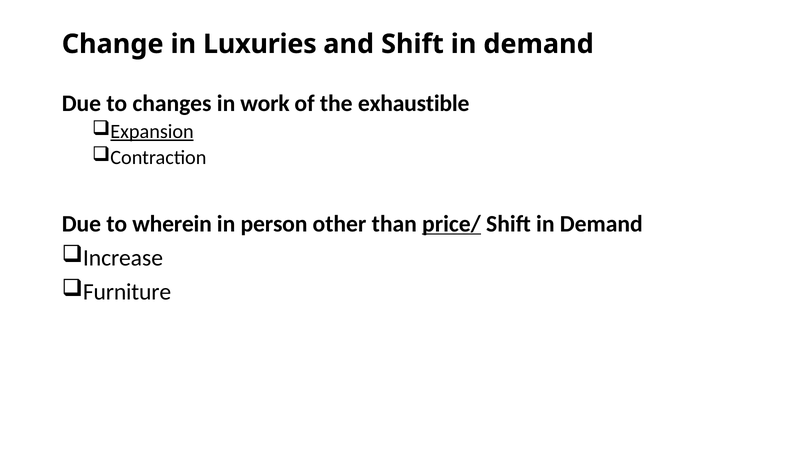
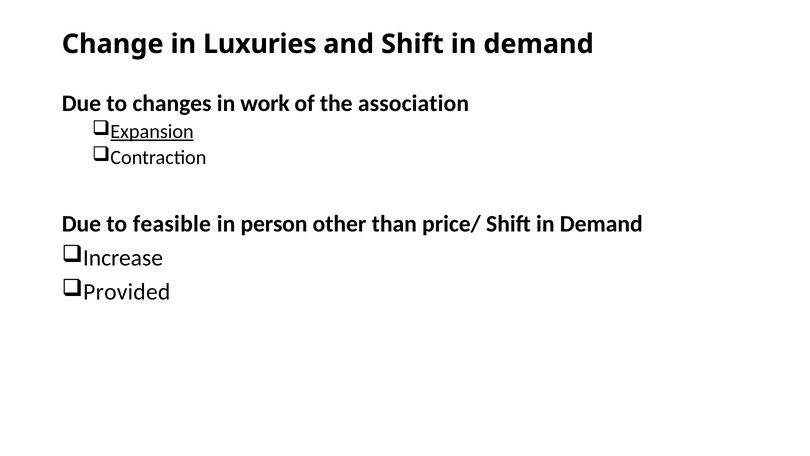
exhaustible: exhaustible -> association (414, 104)
wherein: wherein -> feasible (172, 224)
price/ underline: present -> none (451, 224)
Furniture: Furniture -> Provided (127, 292)
